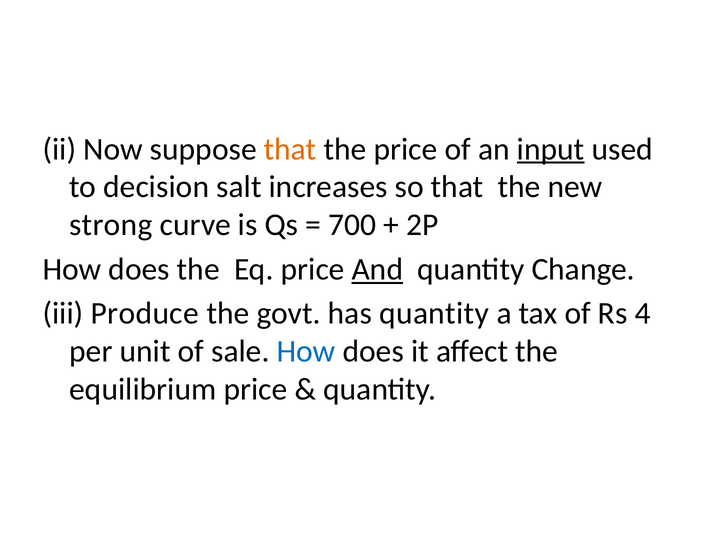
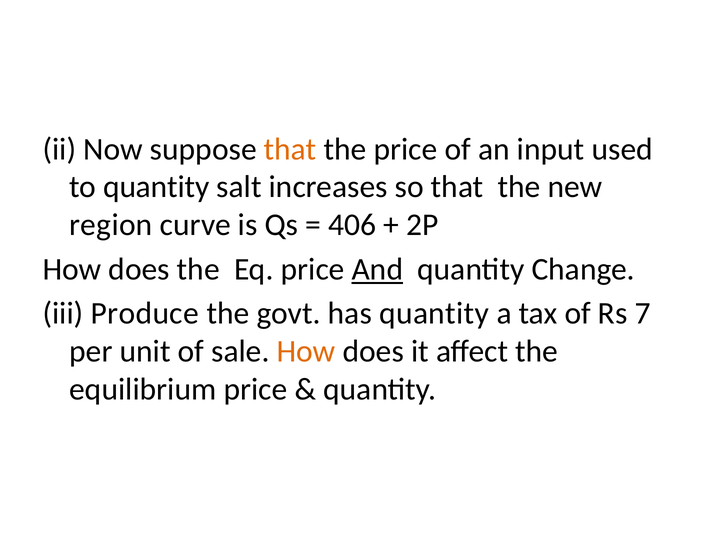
input underline: present -> none (551, 149)
to decision: decision -> quantity (156, 187)
strong: strong -> region (111, 225)
700: 700 -> 406 (352, 225)
4: 4 -> 7 (643, 313)
How colour: blue -> orange (306, 351)
